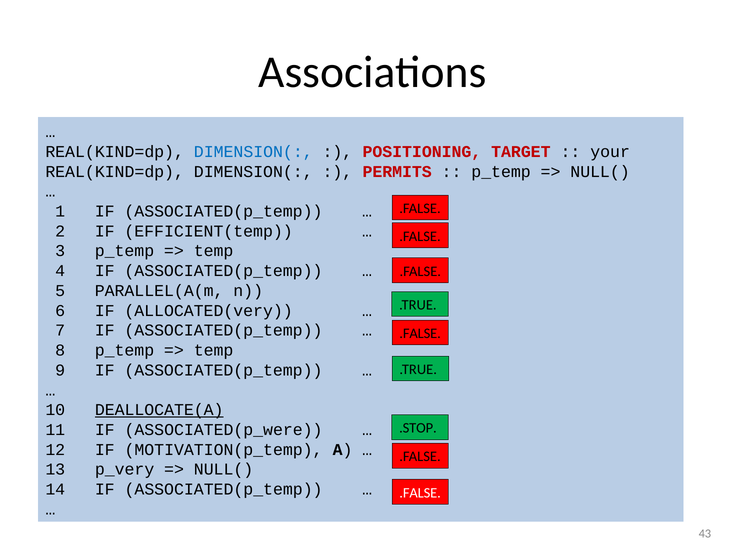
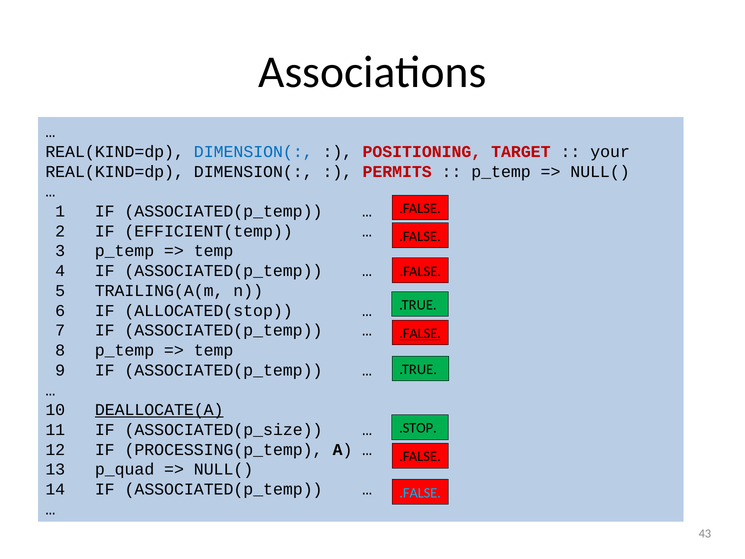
PARALLEL(A(m: PARALLEL(A(m -> TRAILING(A(m (159, 291)
ALLOCATED(very: ALLOCATED(very -> ALLOCATED(stop (209, 310)
.FALSE underline: none -> present (420, 333)
ASSOCIATED(p_were: ASSOCIATED(p_were -> ASSOCIATED(p_size (224, 430)
MOTIVATION(p_temp: MOTIVATION(p_temp -> PROCESSING(p_temp (224, 449)
p_very: p_very -> p_quad (125, 469)
.FALSE colour: white -> light blue (420, 493)
